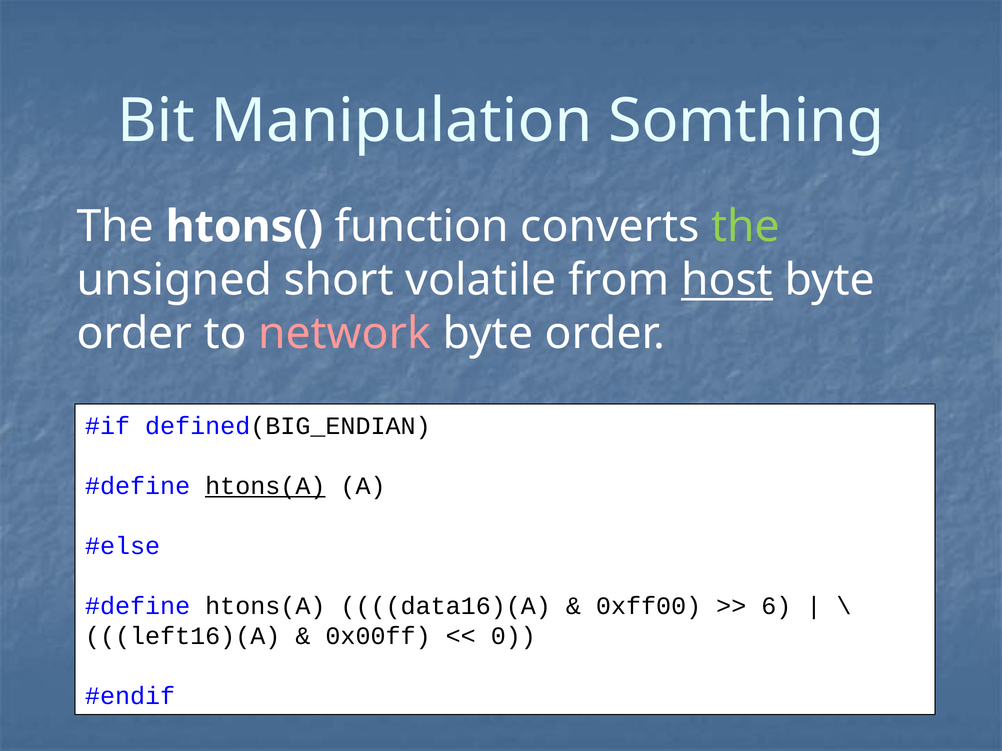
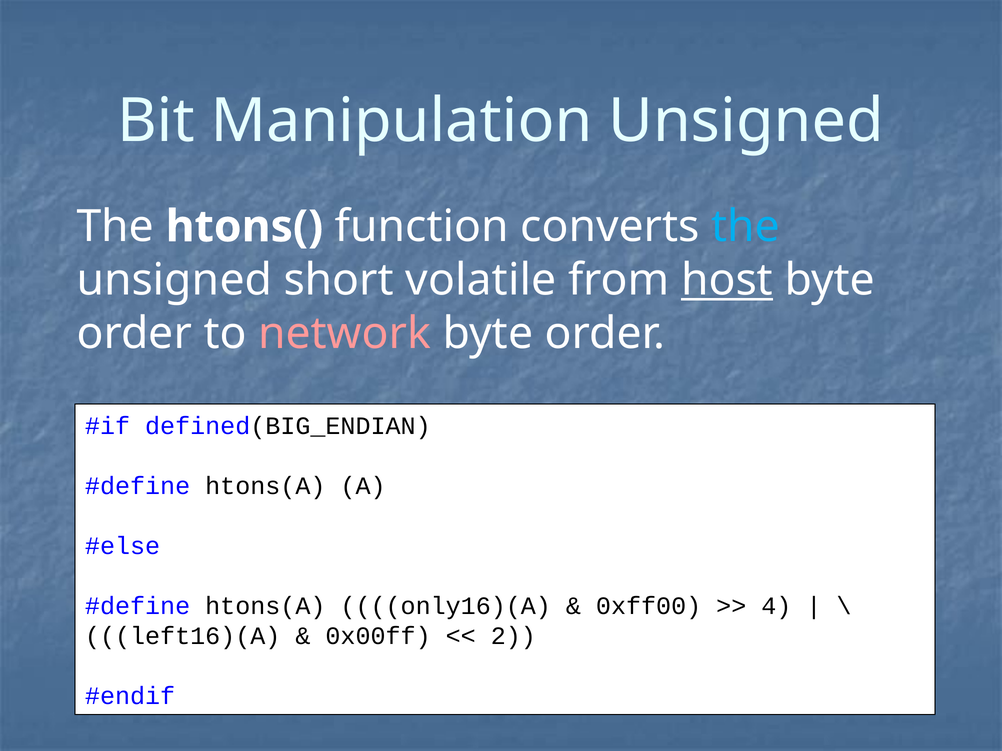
Manipulation Somthing: Somthing -> Unsigned (746, 121)
the colour: light green -> light blue (746, 227)
htons(A underline: present -> none (265, 486)
data16)(A: data16)(A -> only16)(A (446, 606)
6: 6 -> 4 (776, 606)
0: 0 -> 2 (513, 637)
